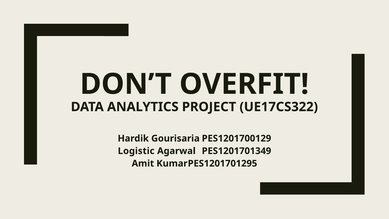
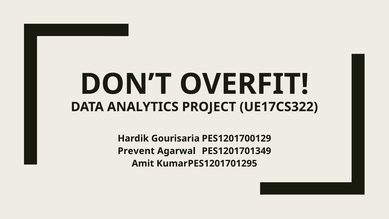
Logistic: Logistic -> Prevent (136, 151)
